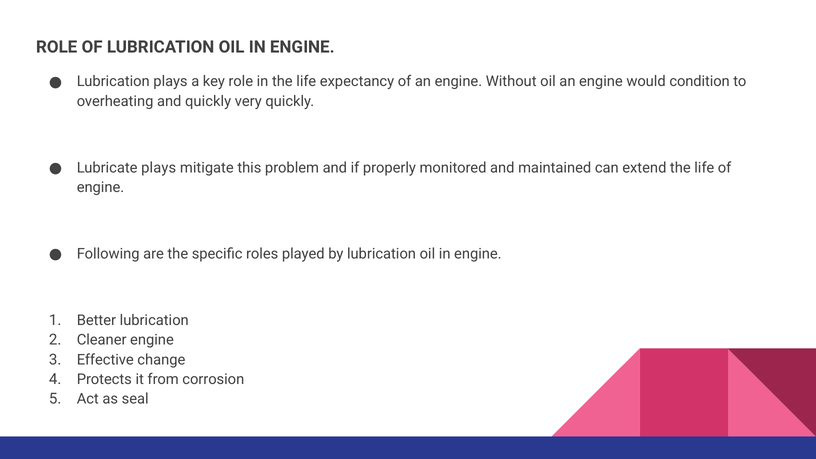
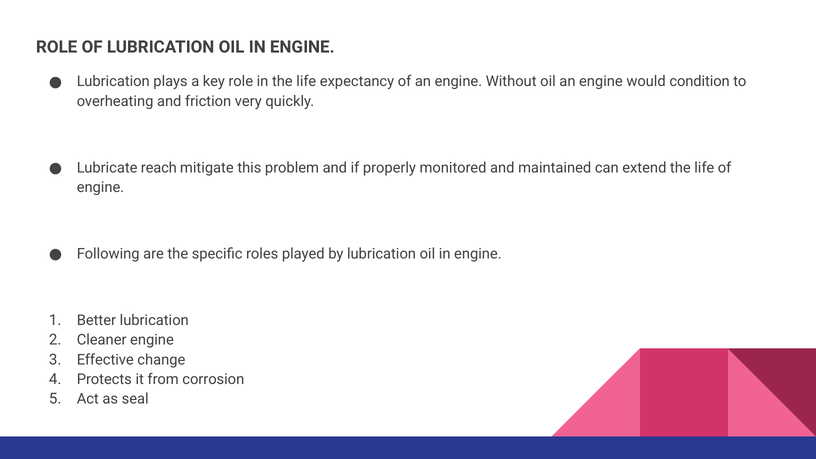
and quickly: quickly -> friction (208, 101)
Lubricate plays: plays -> reach (159, 168)
